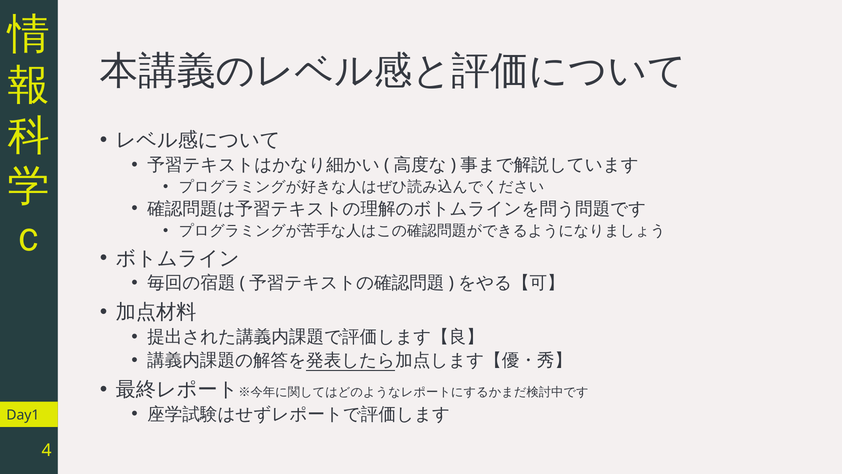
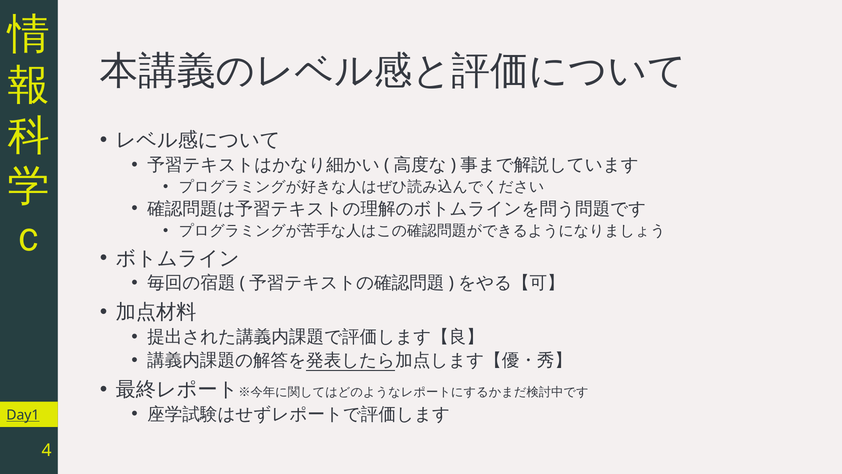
Day1 underline: none -> present (23, 415)
